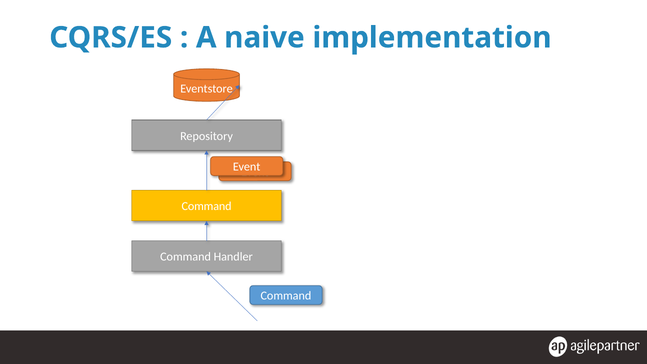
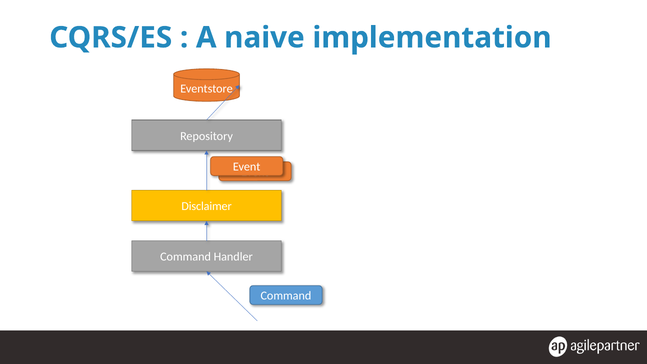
Command: Command -> Disclaimer (207, 206)
